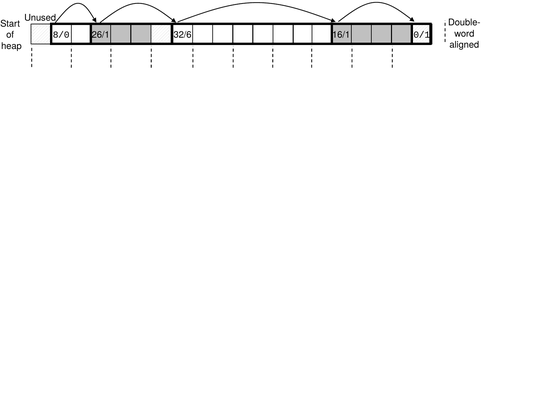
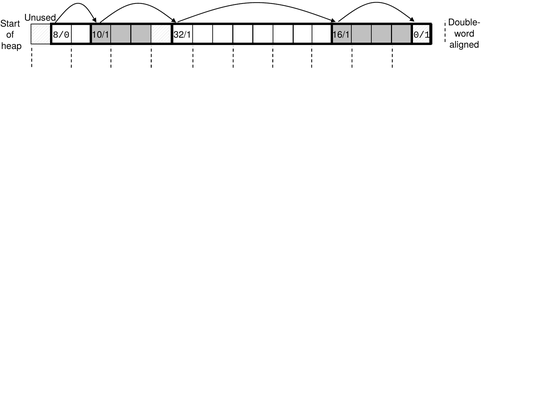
32/6: 32/6 -> 32/1 (183, 35)
26/1: 26/1 -> 10/1 (101, 35)
